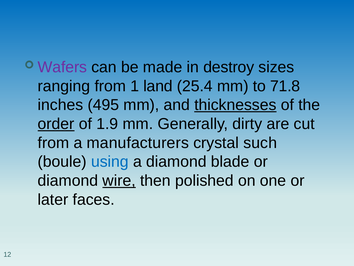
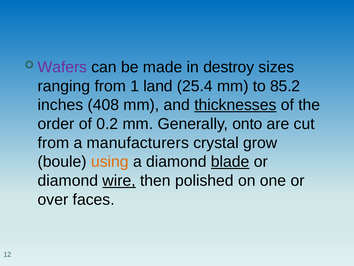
71.8: 71.8 -> 85.2 (285, 86)
495: 495 -> 408 (103, 105)
order underline: present -> none (56, 124)
1.9: 1.9 -> 0.2 (107, 124)
dirty: dirty -> onto (247, 124)
such: such -> grow (260, 143)
using colour: blue -> orange (110, 161)
blade underline: none -> present (230, 161)
later: later -> over (53, 199)
